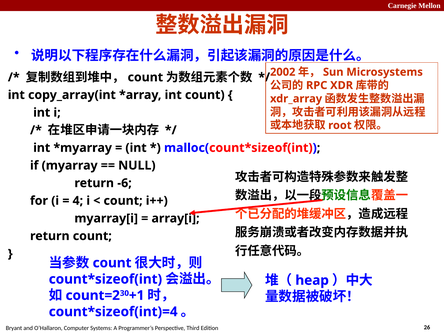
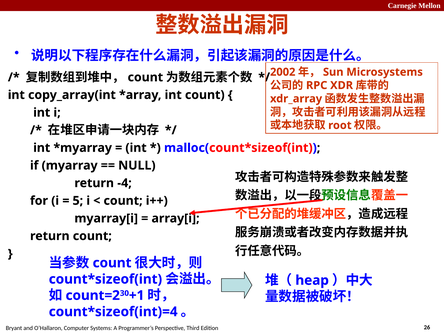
-6: -6 -> -4 (124, 183)
4: 4 -> 5 (78, 201)
